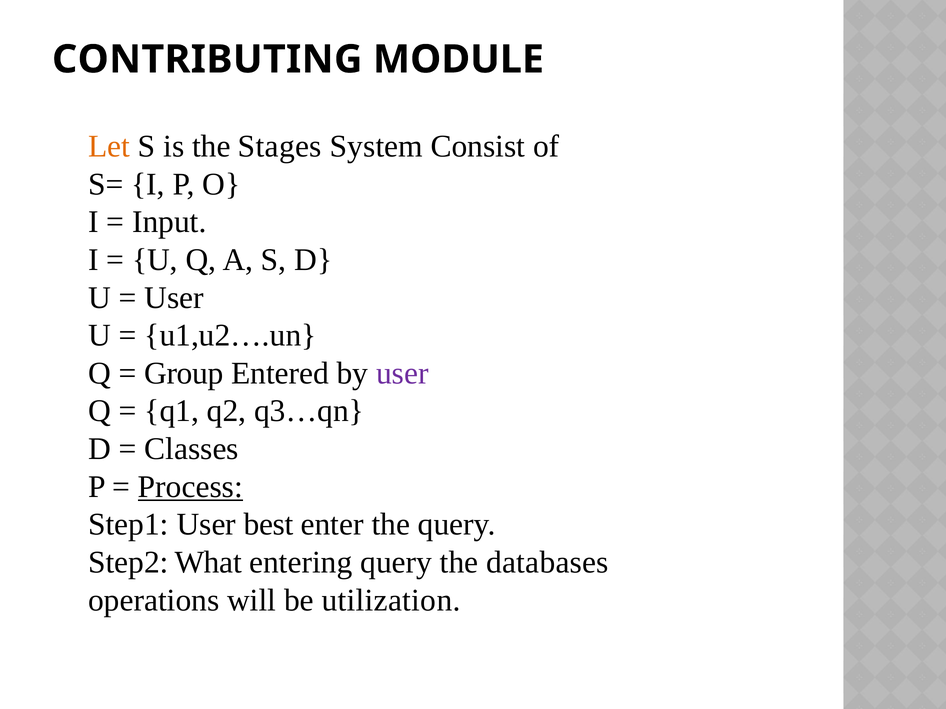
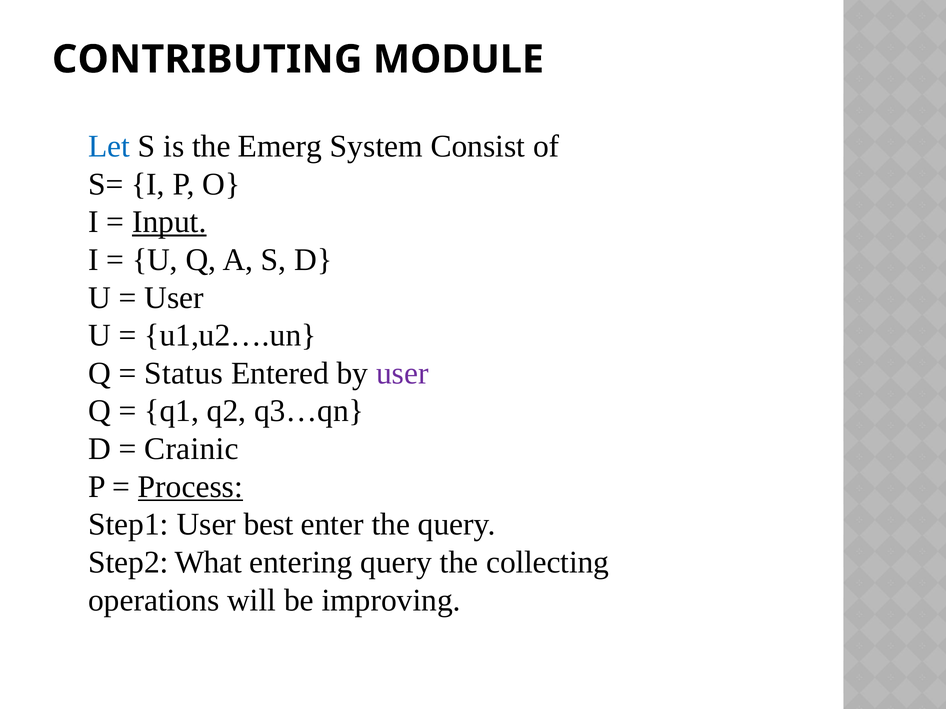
Let colour: orange -> blue (109, 146)
Stages: Stages -> Emerg (280, 146)
Input underline: none -> present (169, 222)
Group: Group -> Status (184, 374)
Classes: Classes -> Crainic (191, 449)
databases: databases -> collecting (548, 563)
utilization: utilization -> improving (391, 601)
